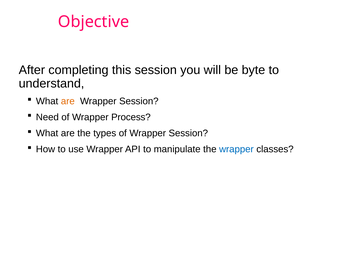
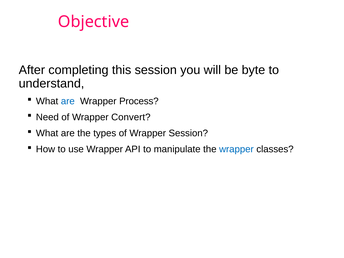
are colour: orange -> blue (68, 101)
Session: Session -> Process (139, 101)
Process: Process -> Convert (131, 117)
